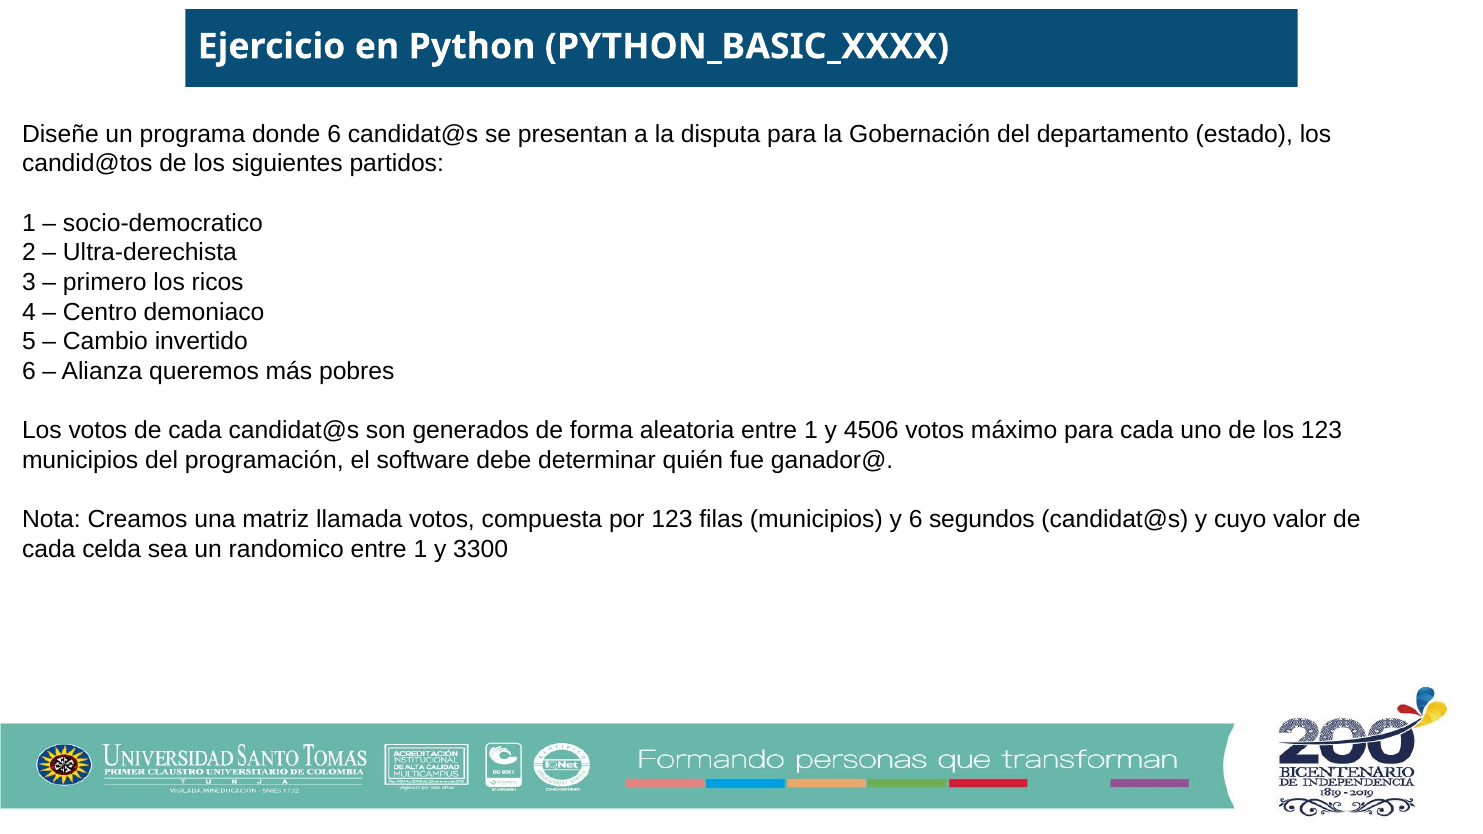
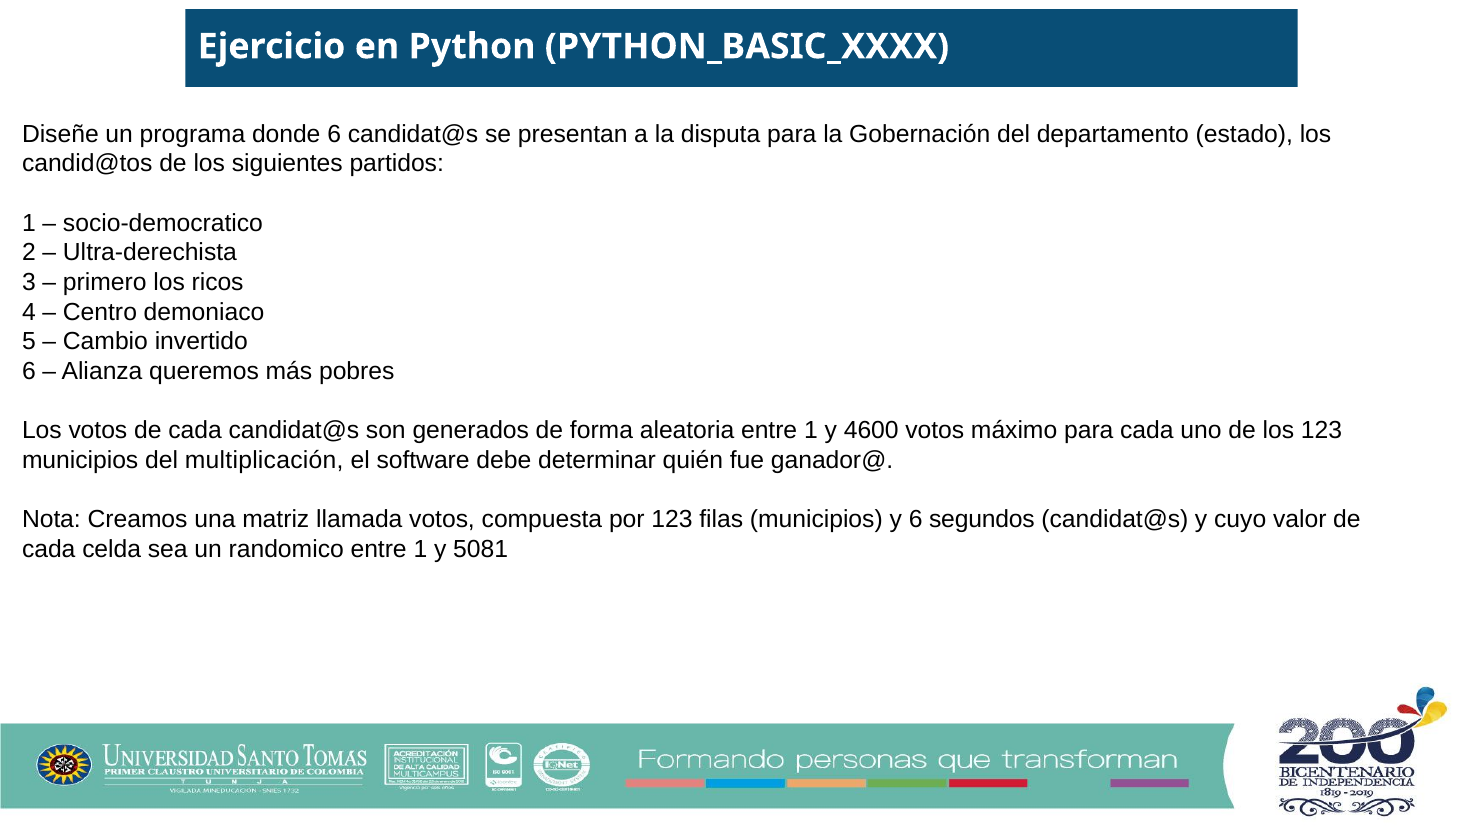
4506: 4506 -> 4600 (871, 431)
programación: programación -> multiplicación (264, 460)
3300: 3300 -> 5081 (481, 549)
